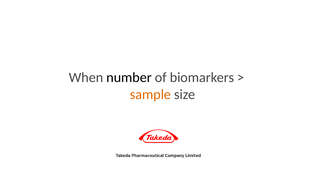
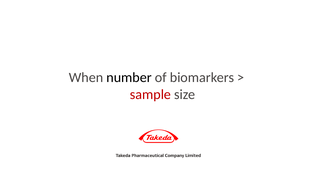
sample colour: orange -> red (150, 95)
